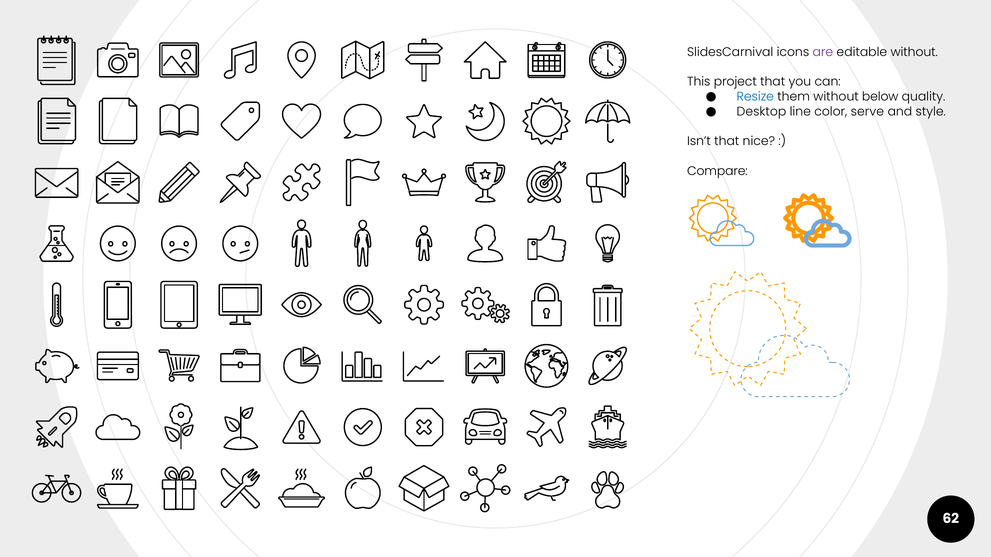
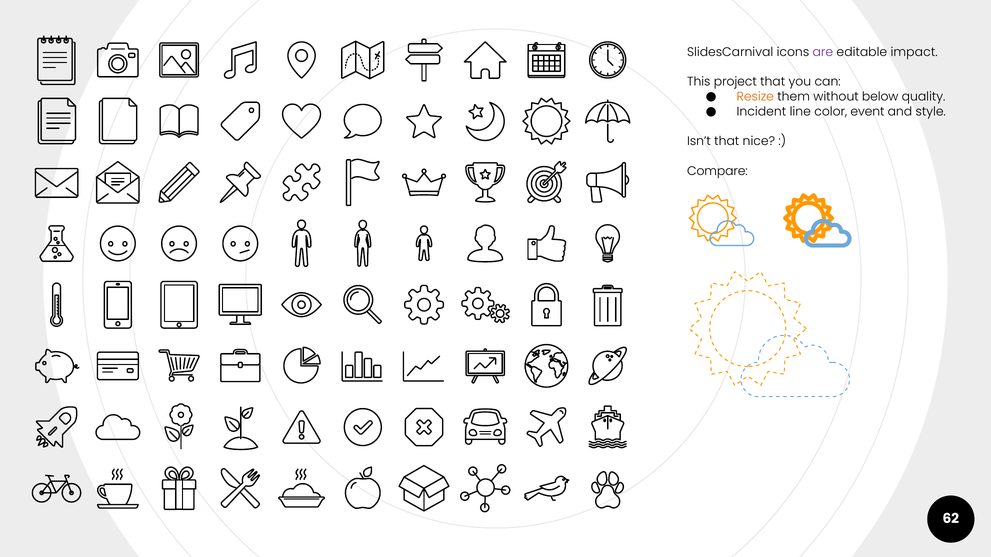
editable without: without -> impact (914, 52)
Resize colour: blue -> orange (755, 97)
Desktop: Desktop -> Incident (761, 112)
serve: serve -> event (867, 112)
